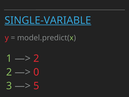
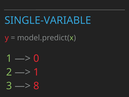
SINGLE-VARIABLE underline: present -> none (48, 20)
2: 2 -> 0 (36, 58)
0: 0 -> 1 (36, 72)
5: 5 -> 8 (36, 86)
